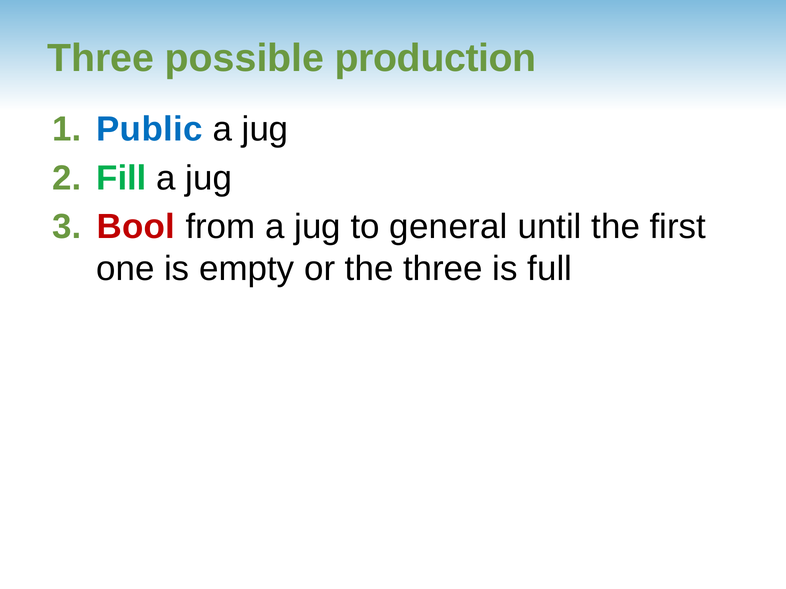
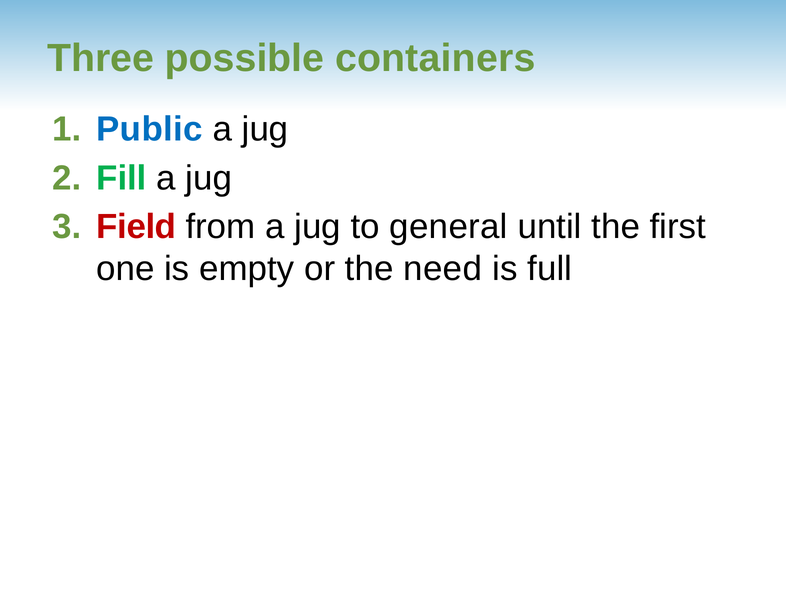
production: production -> containers (435, 58)
Bool: Bool -> Field (136, 227)
the three: three -> need (443, 269)
